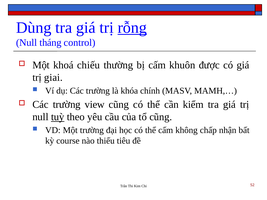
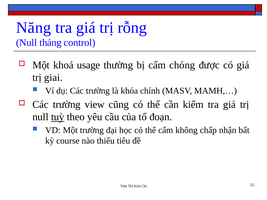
Dùng: Dùng -> Năng (34, 28)
rỗng underline: present -> none (132, 28)
chiếu: chiếu -> usage (89, 65)
khuôn: khuôn -> chóng (182, 65)
tổ cũng: cũng -> đoạn (161, 117)
